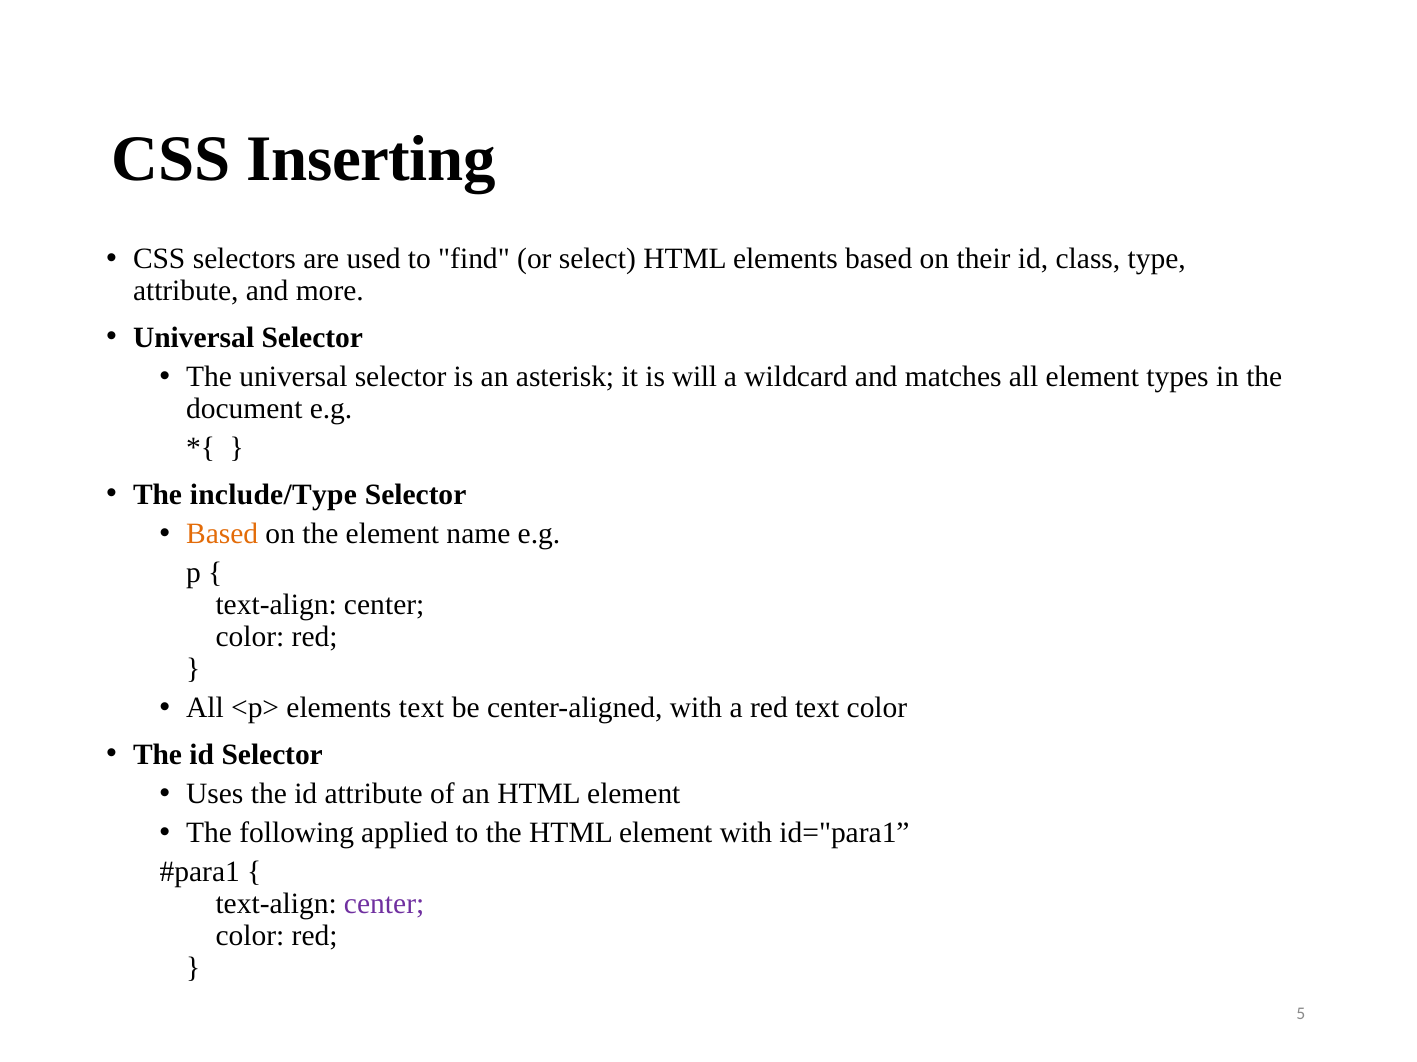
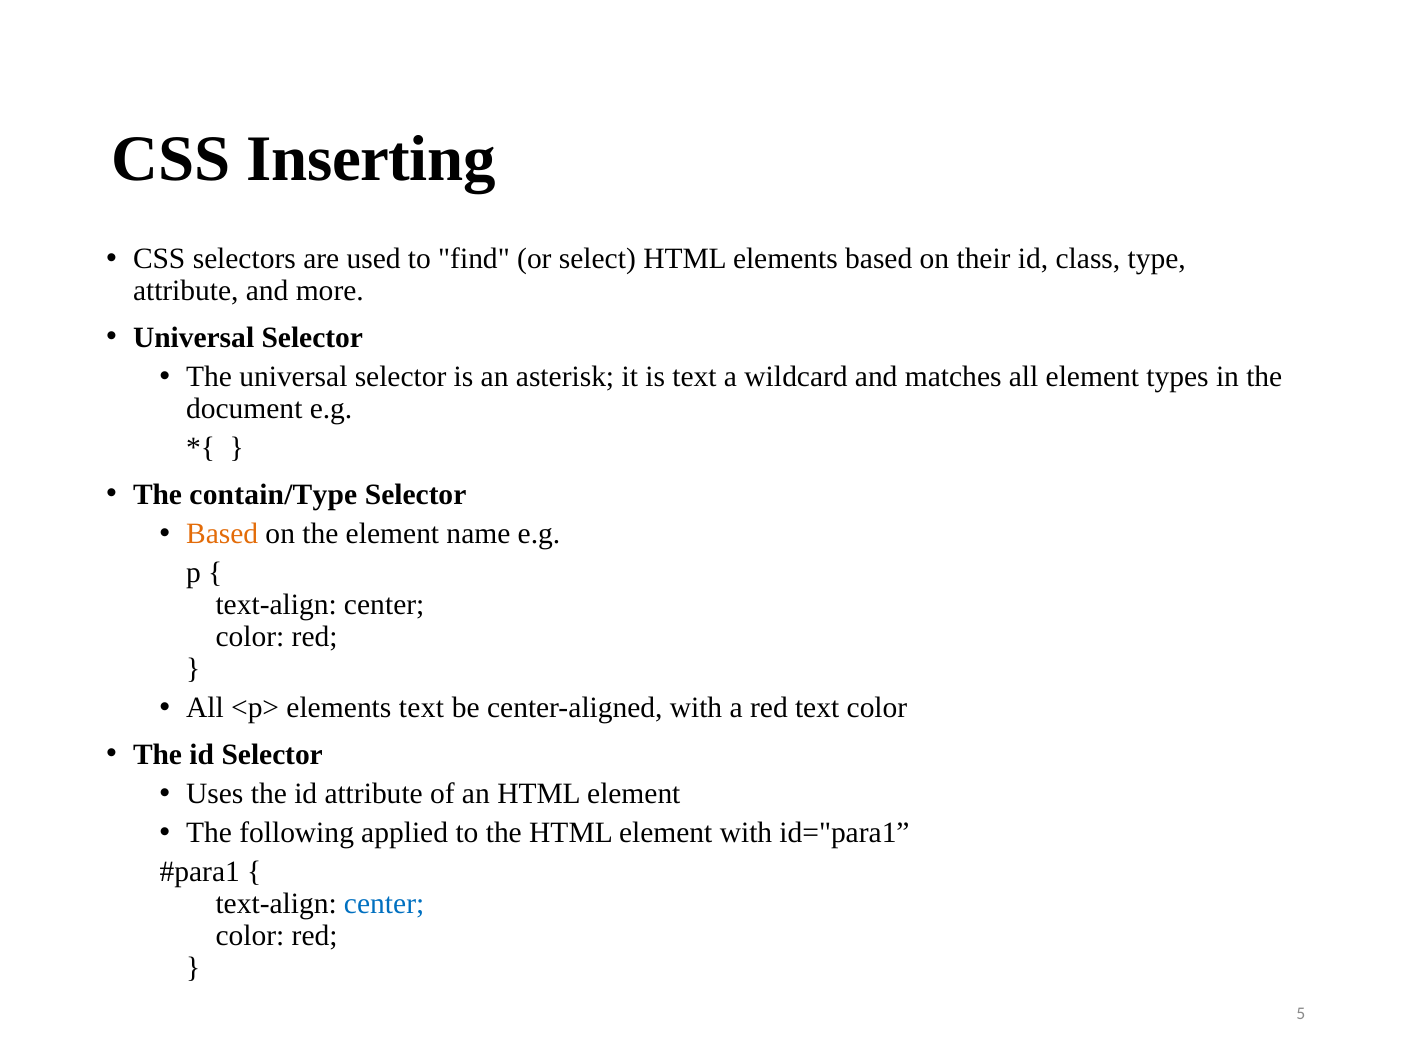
is will: will -> text (694, 377)
include/Type: include/Type -> contain/Type (273, 495)
center colour: purple -> blue (384, 905)
